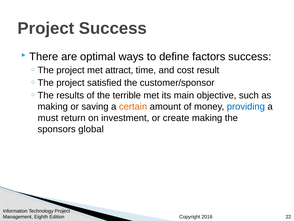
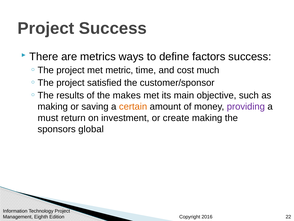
optimal: optimal -> metrics (98, 56)
attract: attract -> metric (119, 70)
result: result -> much (208, 70)
terrible: terrible -> makes (127, 95)
providing colour: blue -> purple (246, 106)
